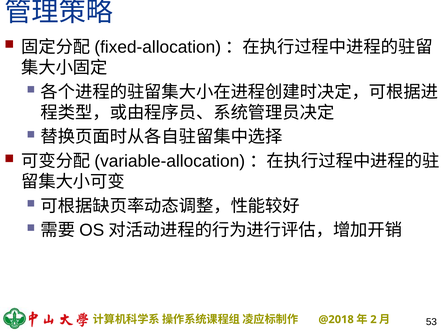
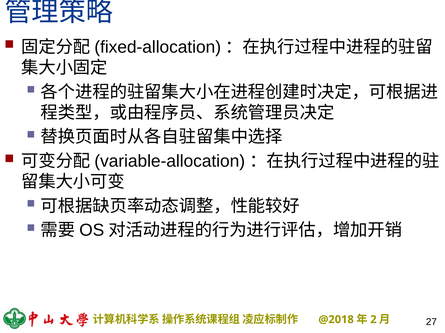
53: 53 -> 27 (431, 323)
